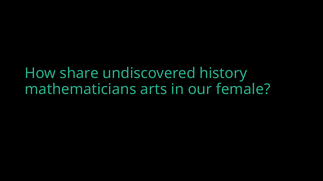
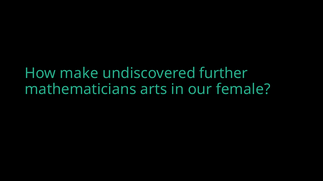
share: share -> make (79, 74)
history: history -> further (223, 74)
